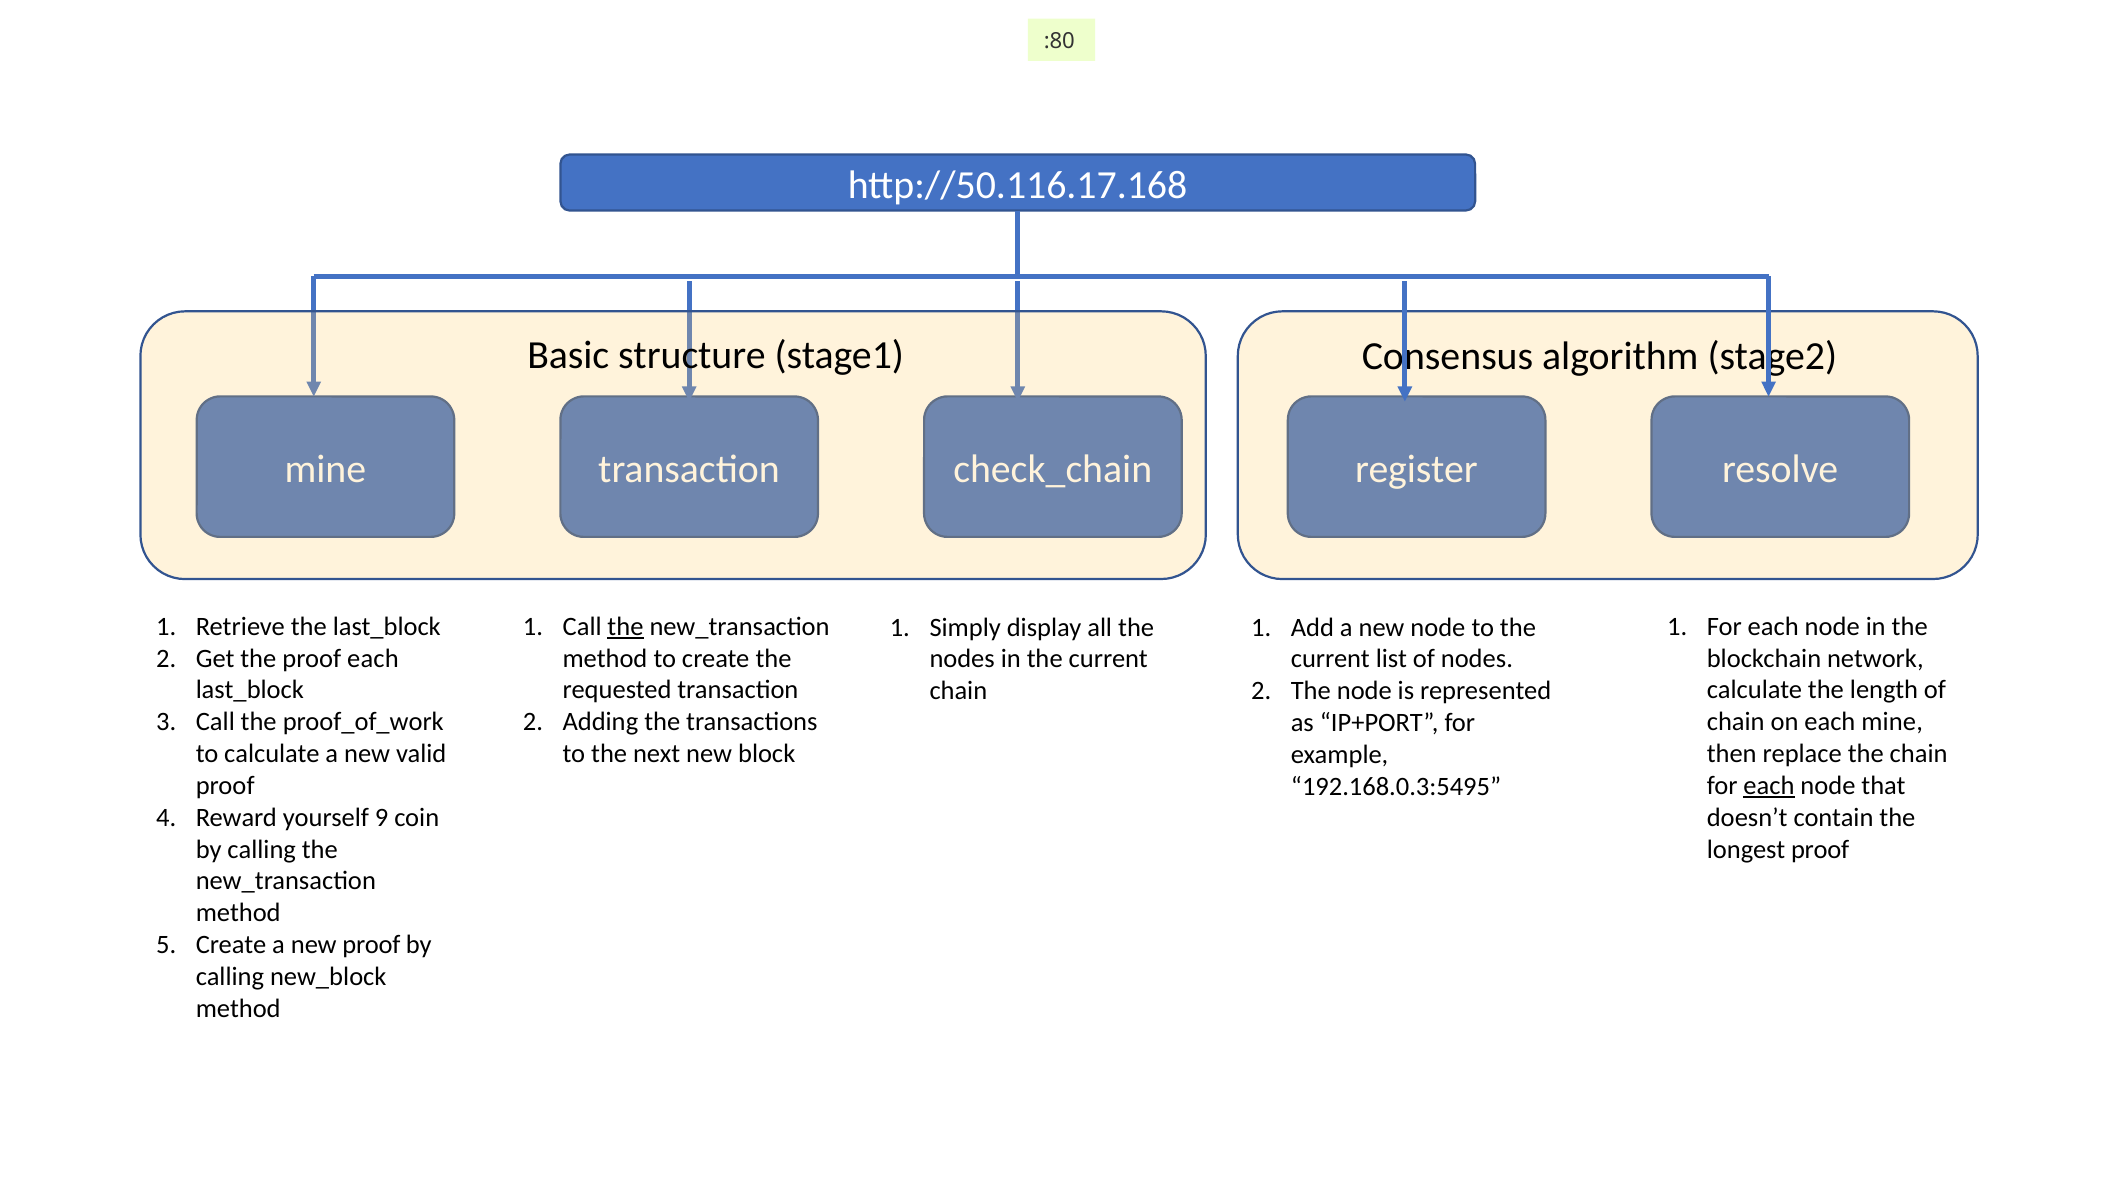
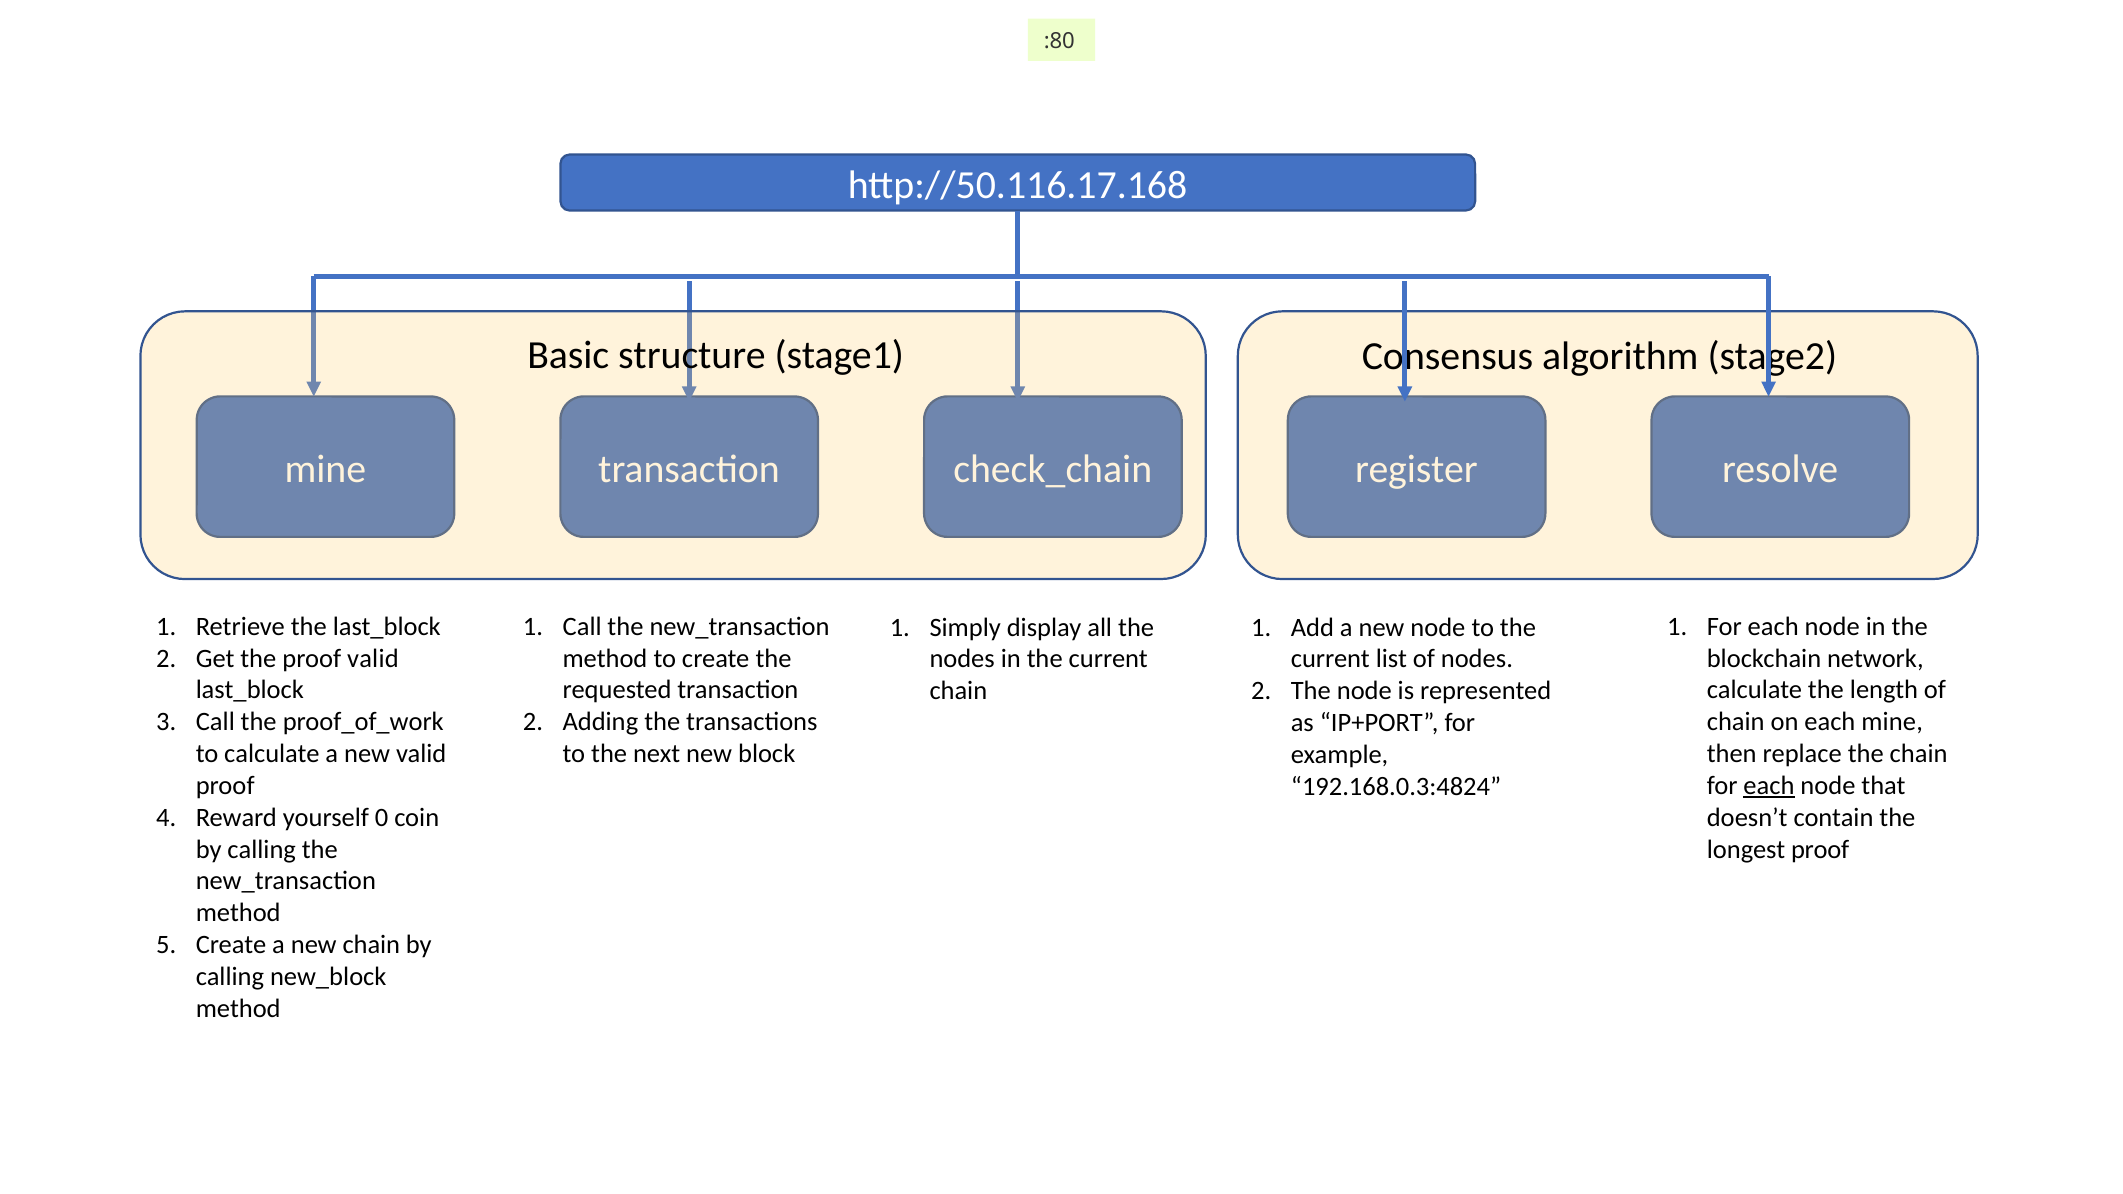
the underline: present -> none (625, 627)
proof each: each -> valid (373, 658)
192.168.0.3:5495: 192.168.0.3:5495 -> 192.168.0.3:4824 (1396, 787)
9: 9 -> 0 (382, 818)
new proof: proof -> chain (371, 945)
